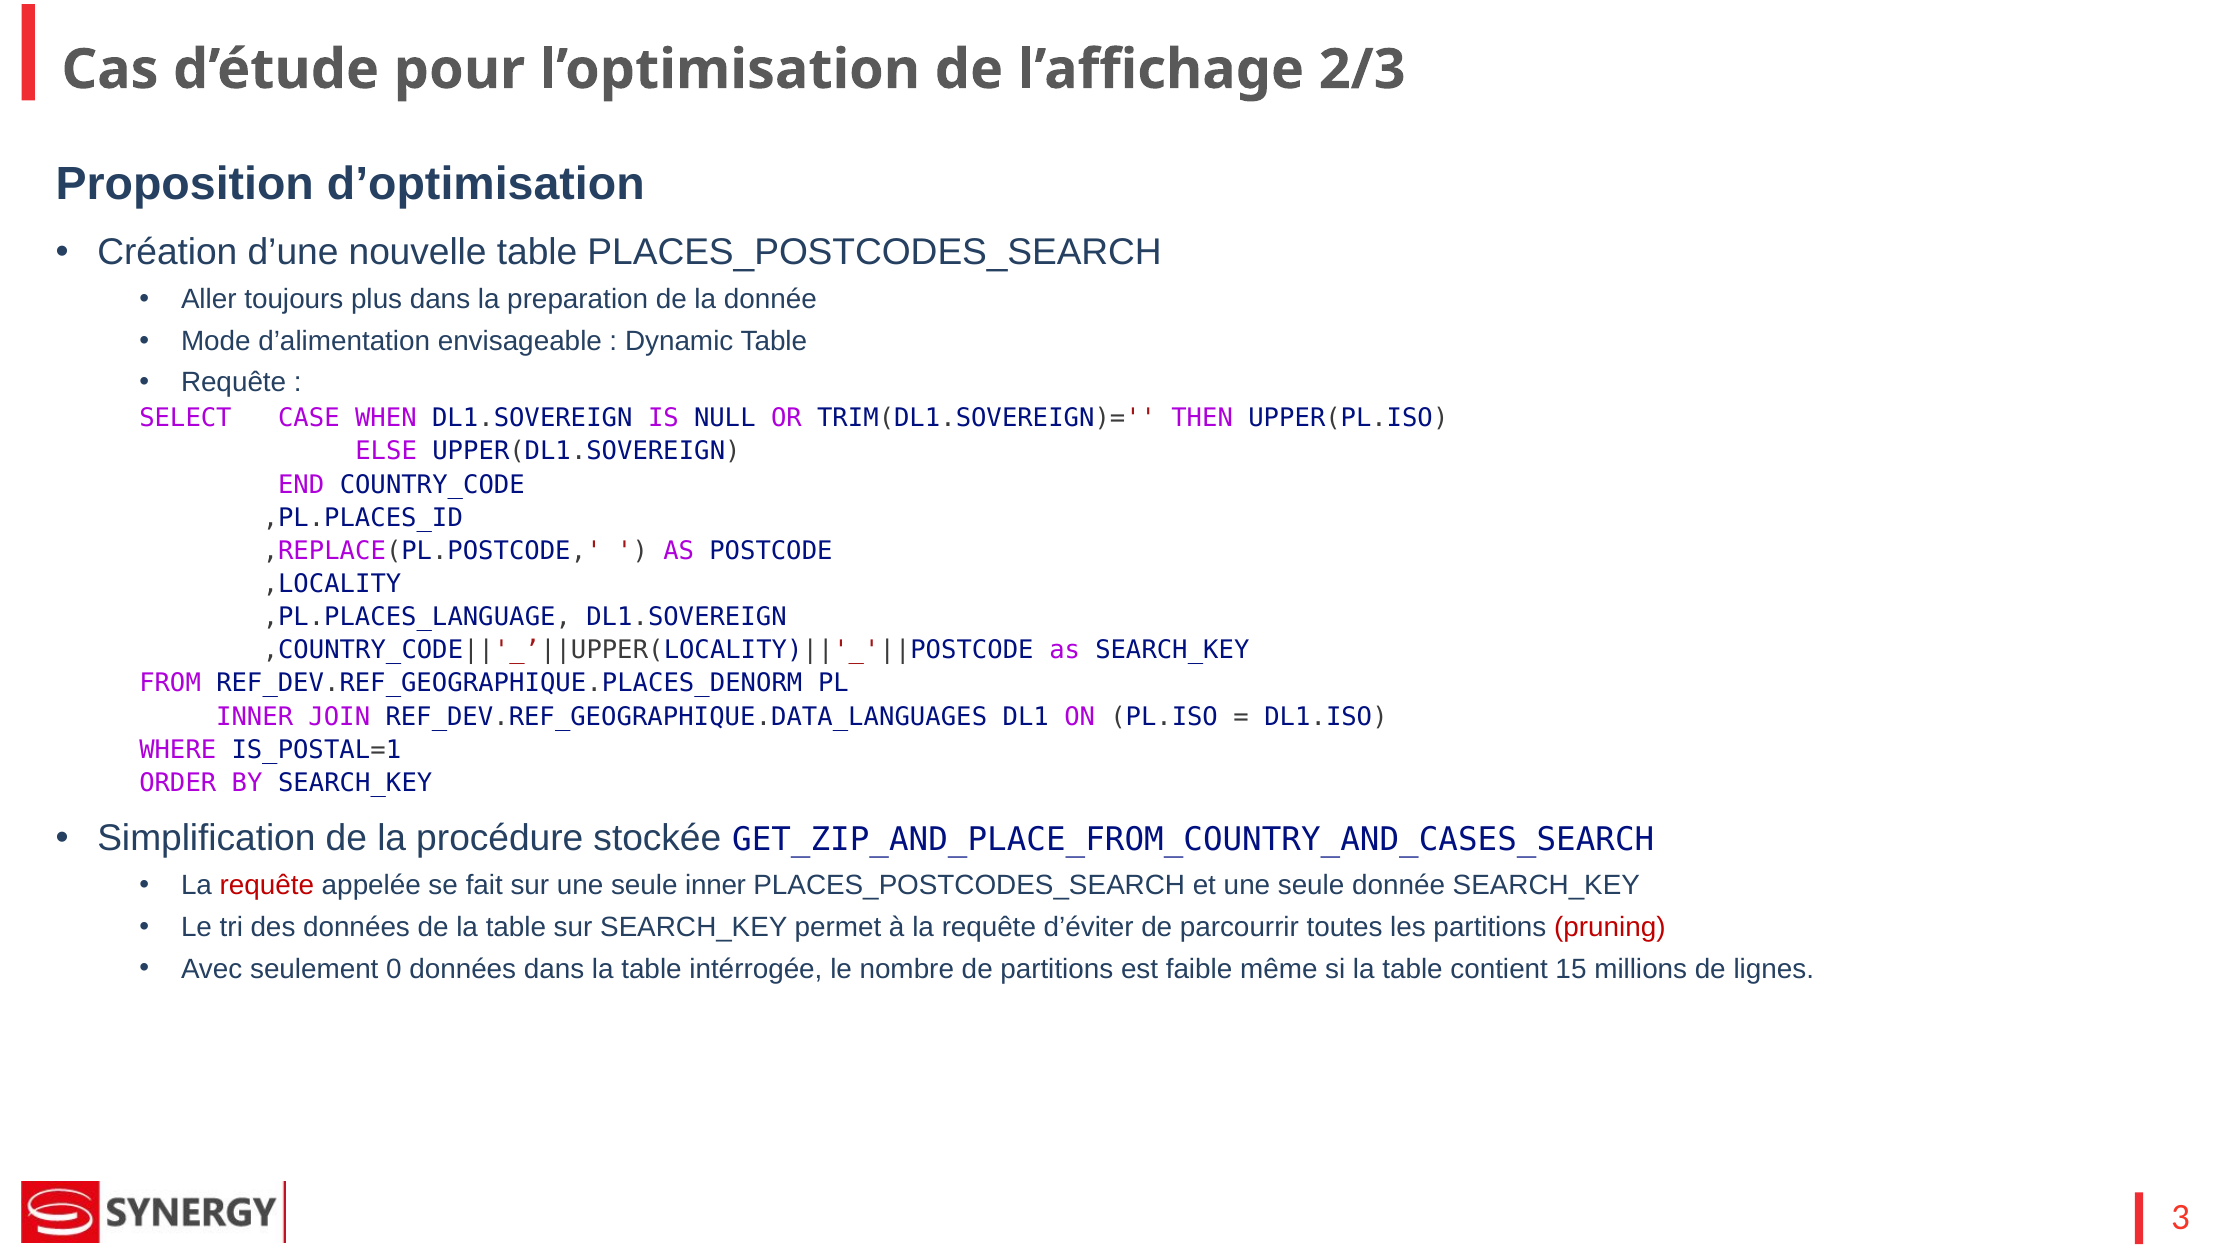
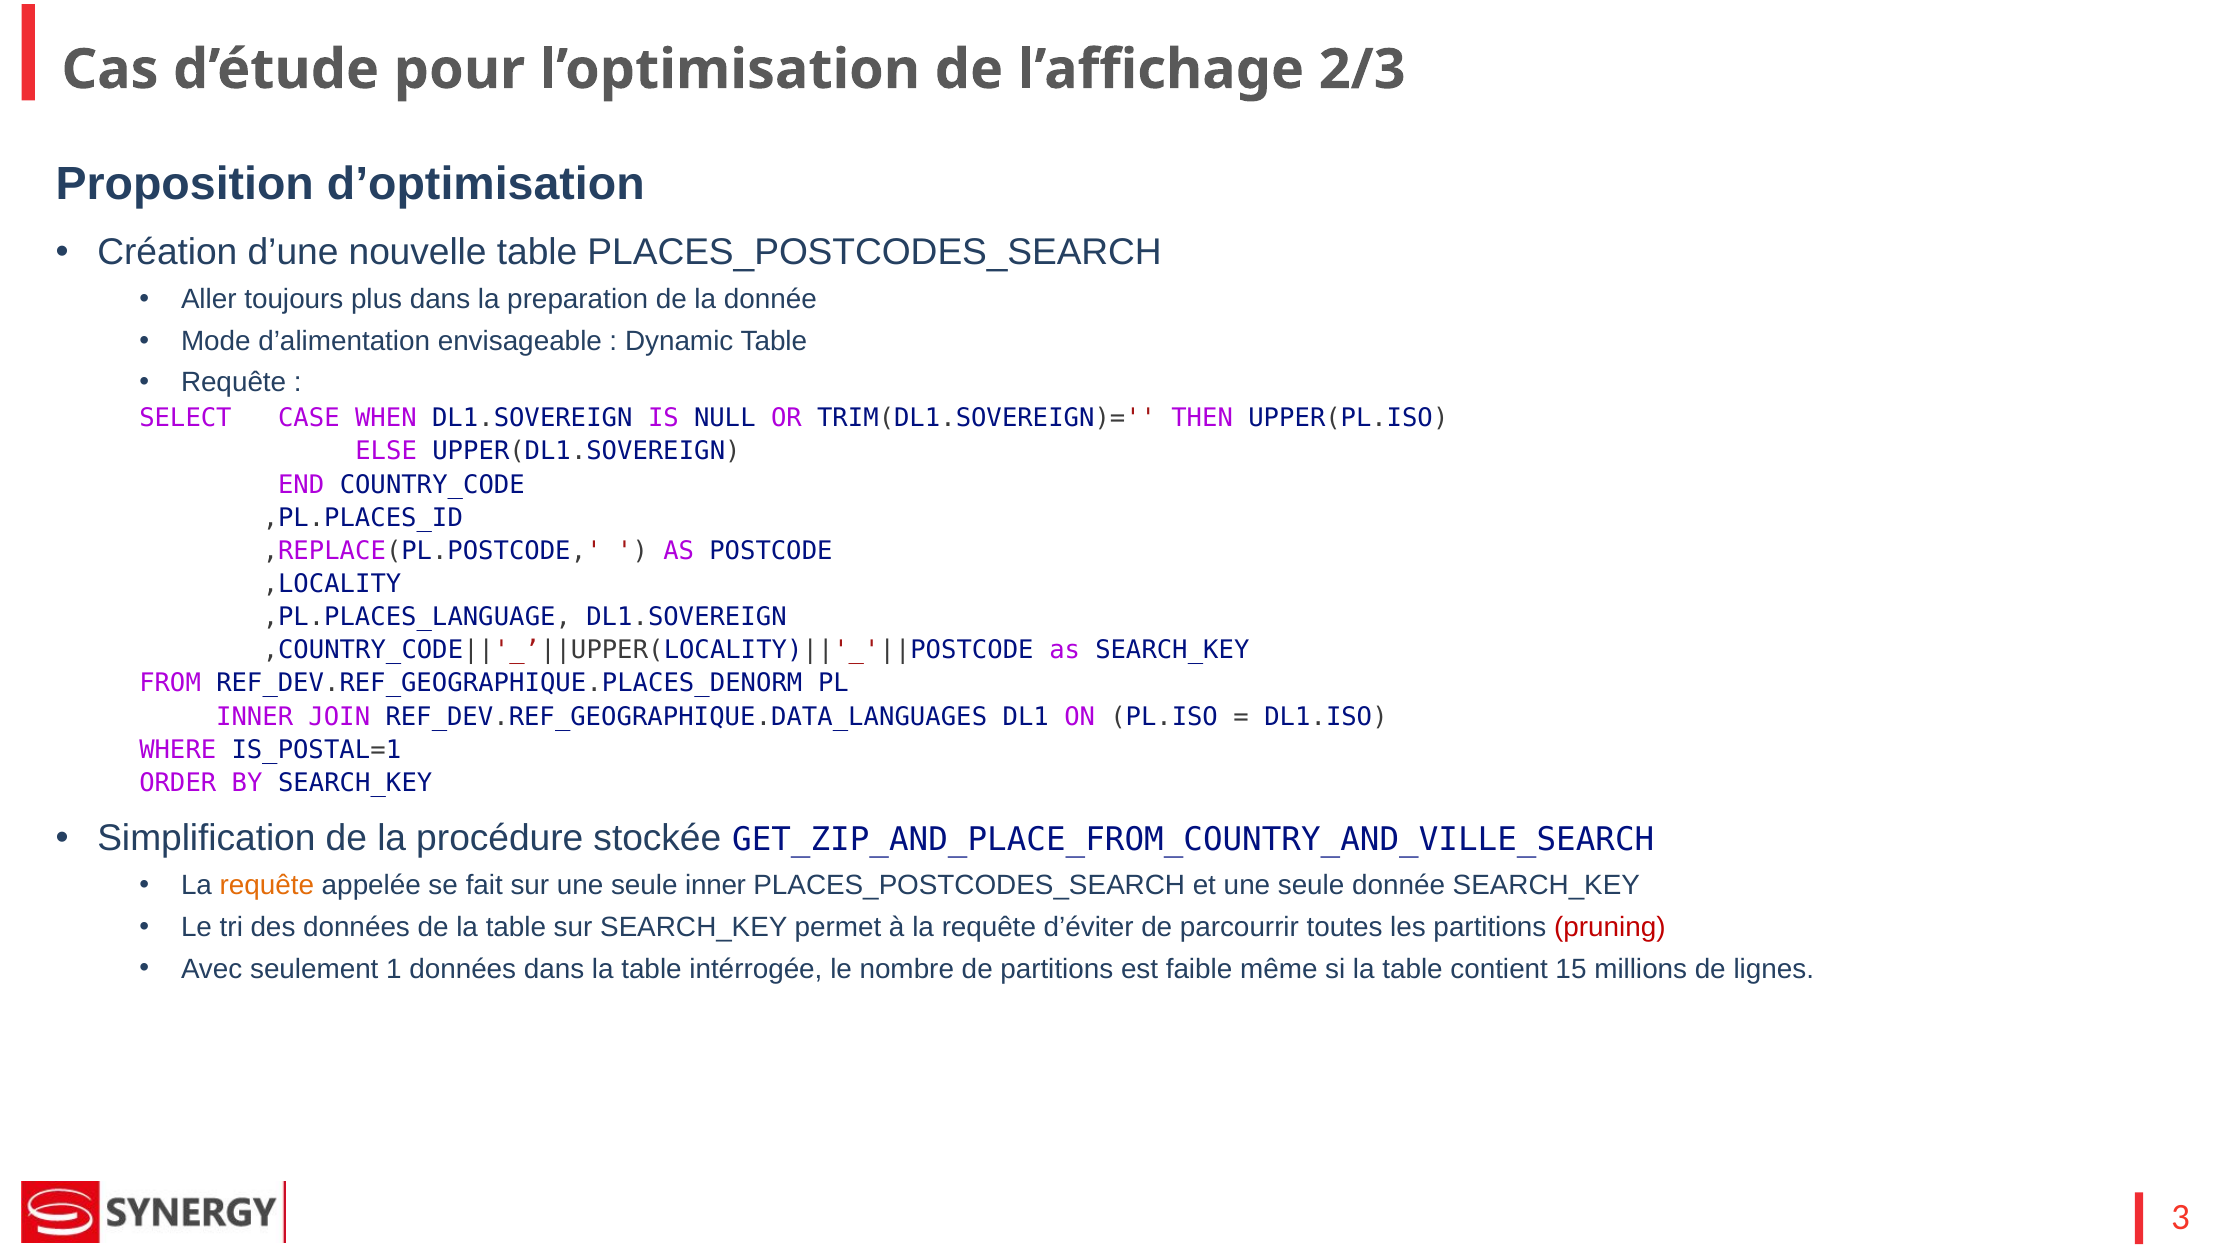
GET_ZIP_AND_PLACE_FROM_COUNTRY_AND_CASES_SEARCH: GET_ZIP_AND_PLACE_FROM_COUNTRY_AND_CASES_SEARCH -> GET_ZIP_AND_PLACE_FROM_COUNTRY_AND_VILLE_SEARCH (1193, 840)
requête colour: red -> orange (267, 885)
0: 0 -> 1 (394, 969)
